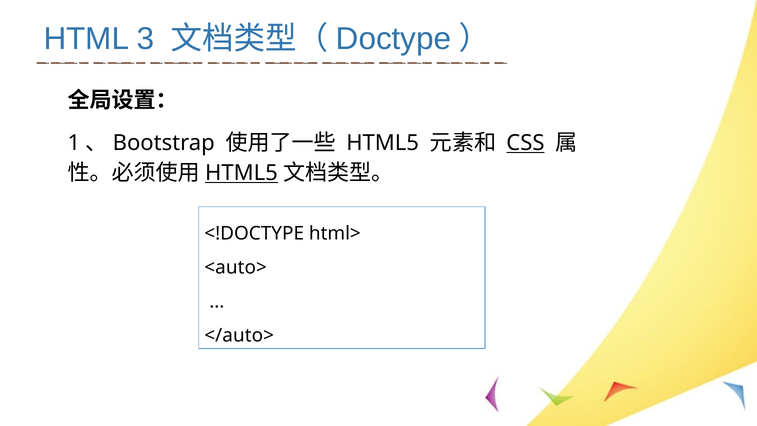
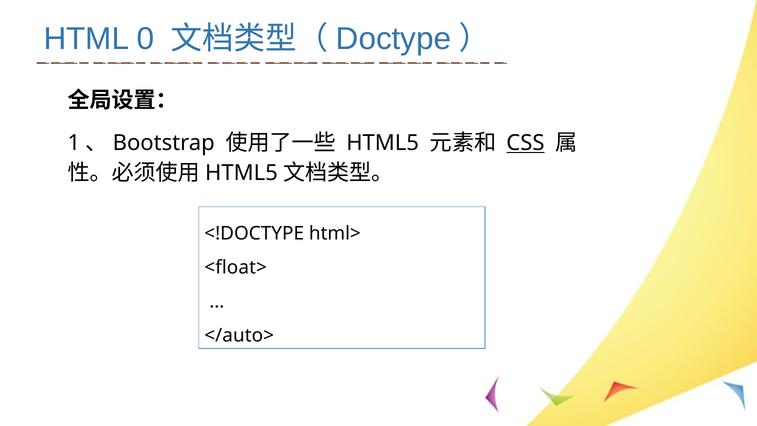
3: 3 -> 0 (146, 39)
HTML5 underline: present -> none (241, 173)
<auto>: <auto> -> <float> (236, 267)
